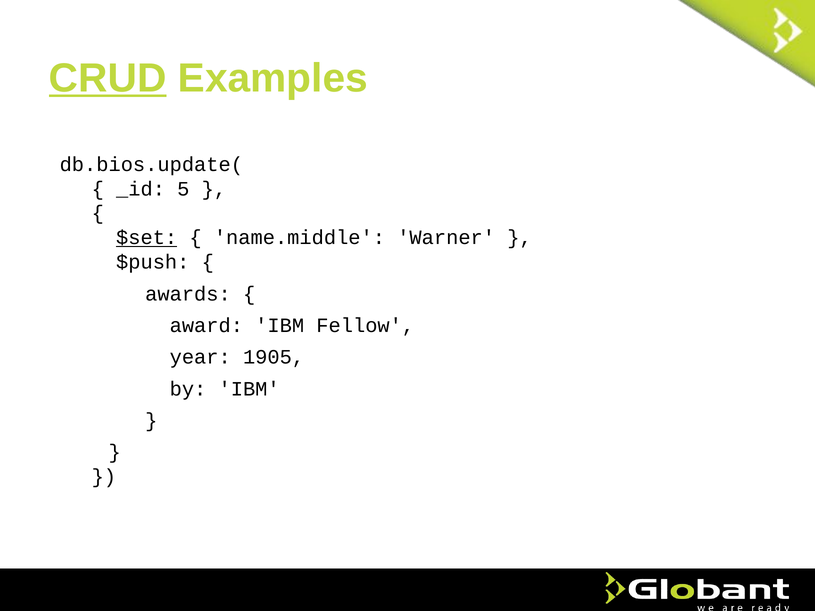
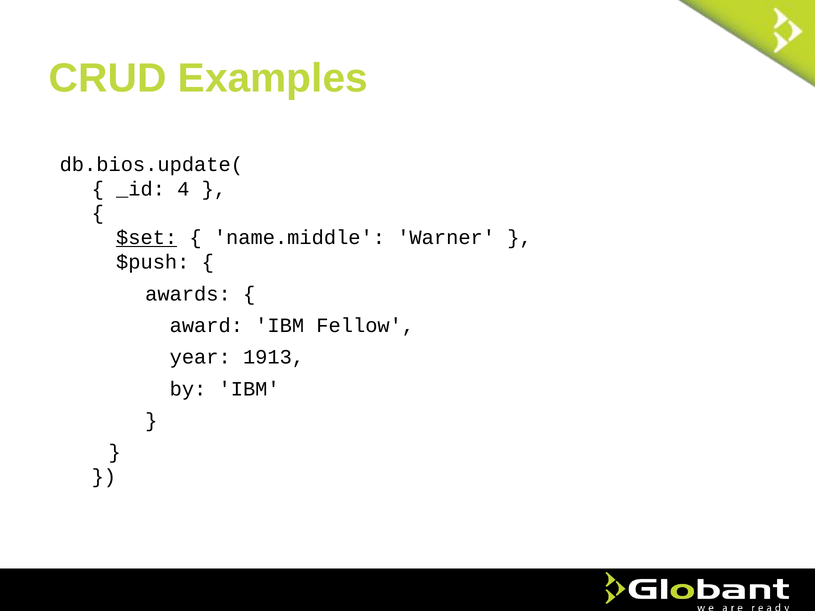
CRUD underline: present -> none (108, 78)
5: 5 -> 4 (183, 189)
1905: 1905 -> 1913 (274, 357)
